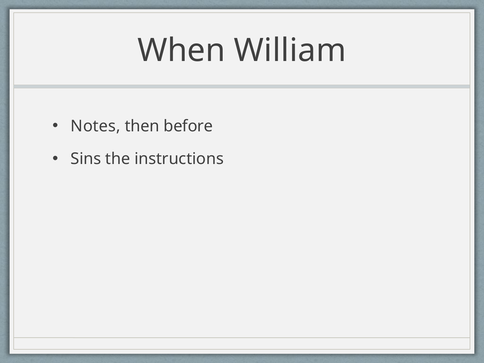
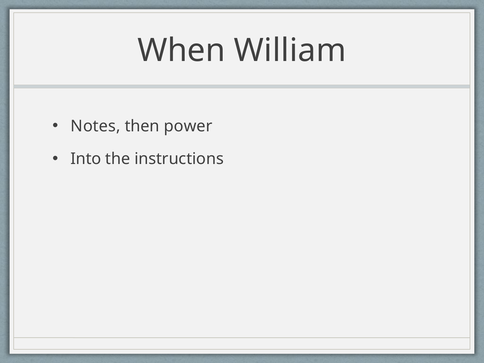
before: before -> power (188, 126)
Sins: Sins -> Into (86, 159)
